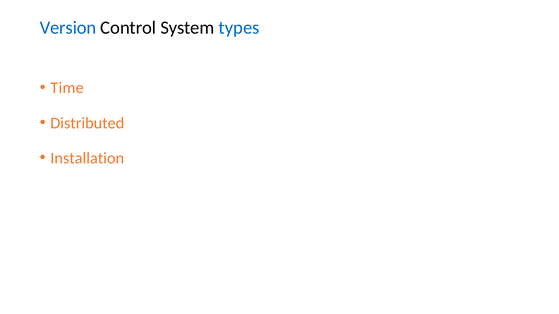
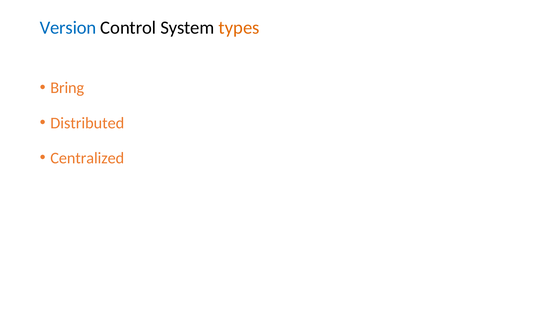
types colour: blue -> orange (239, 28)
Time: Time -> Bring (67, 88)
Installation: Installation -> Centralized (87, 158)
